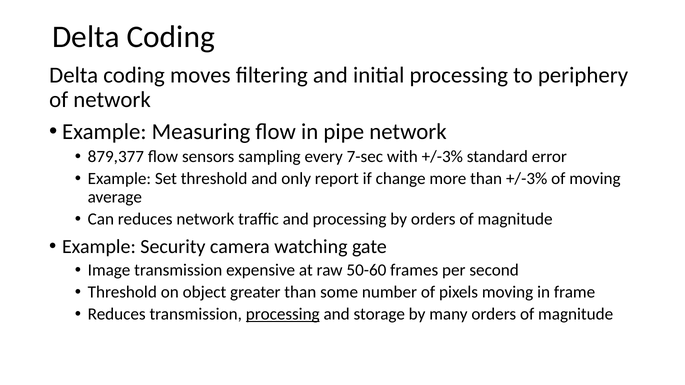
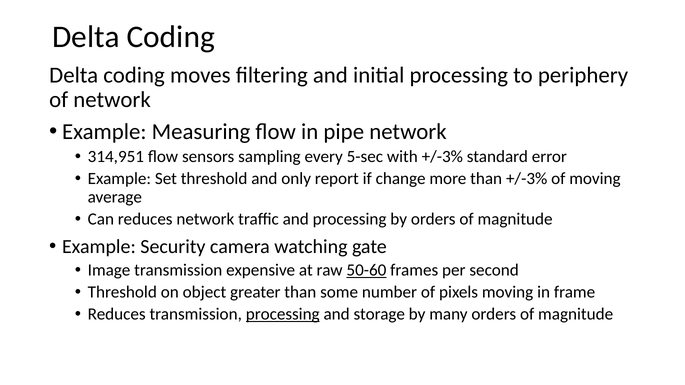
879,377: 879,377 -> 314,951 (116, 157)
7-sec: 7-sec -> 5-sec (365, 157)
50-60 underline: none -> present (366, 270)
